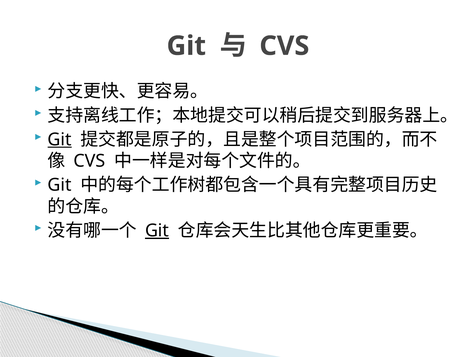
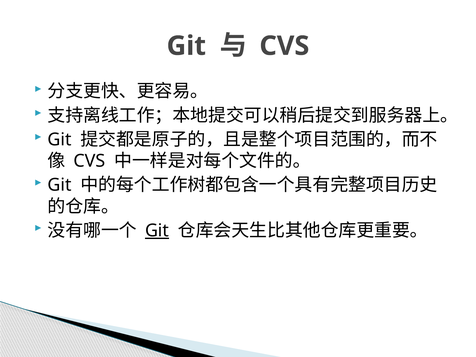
Git underline: present -> none (60, 140)
